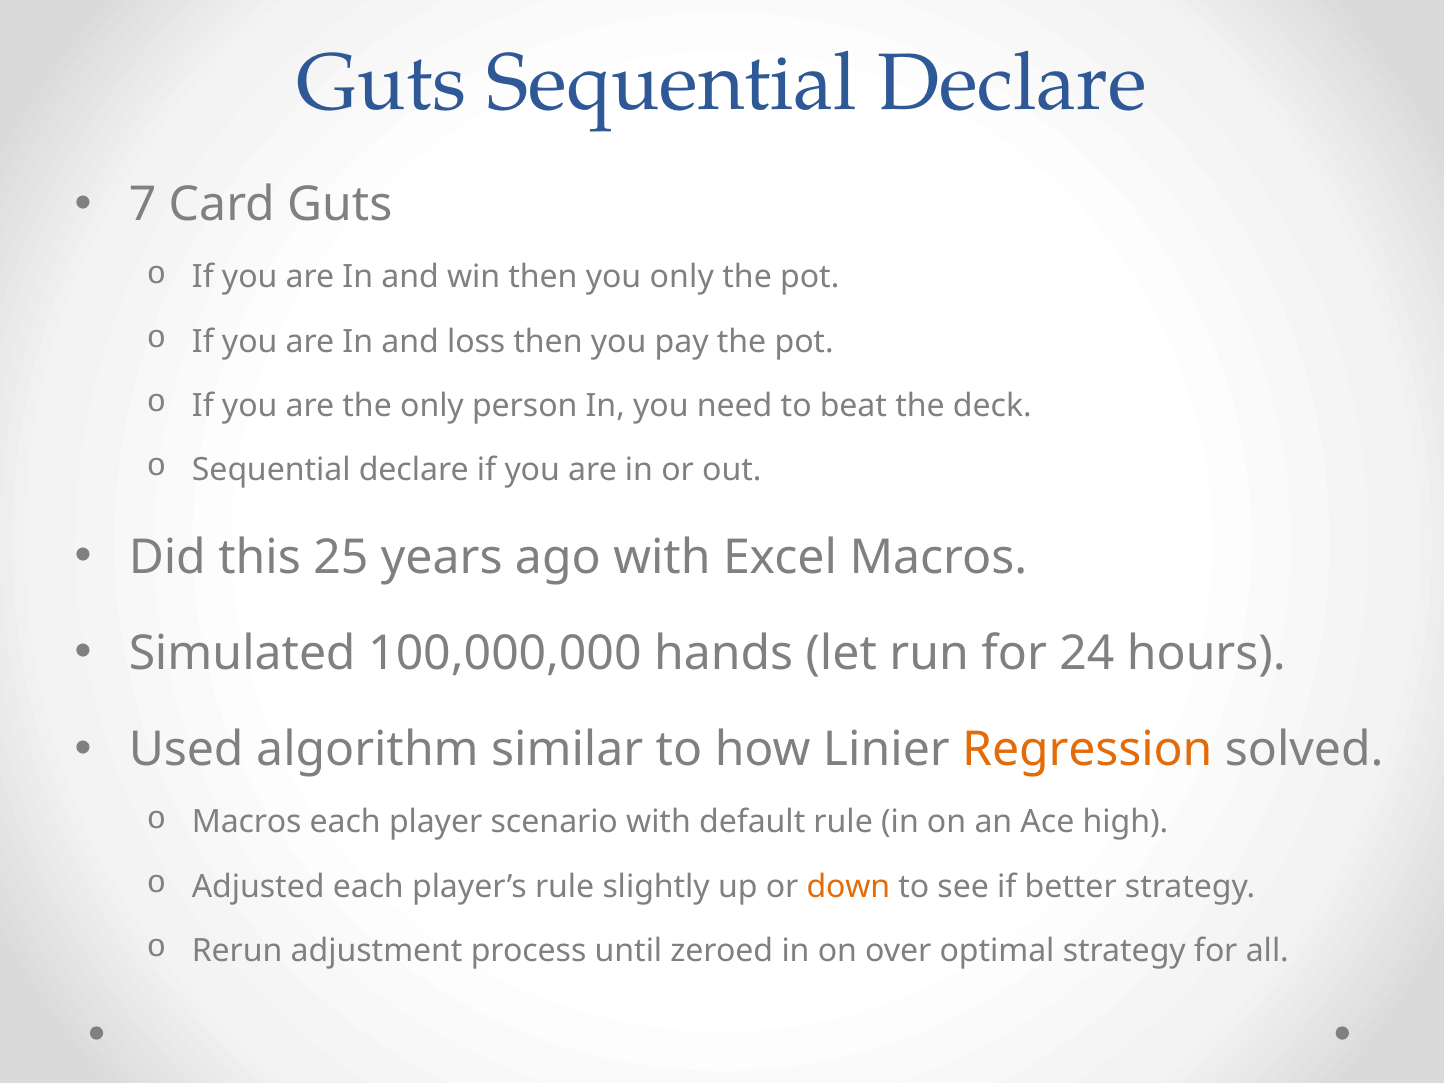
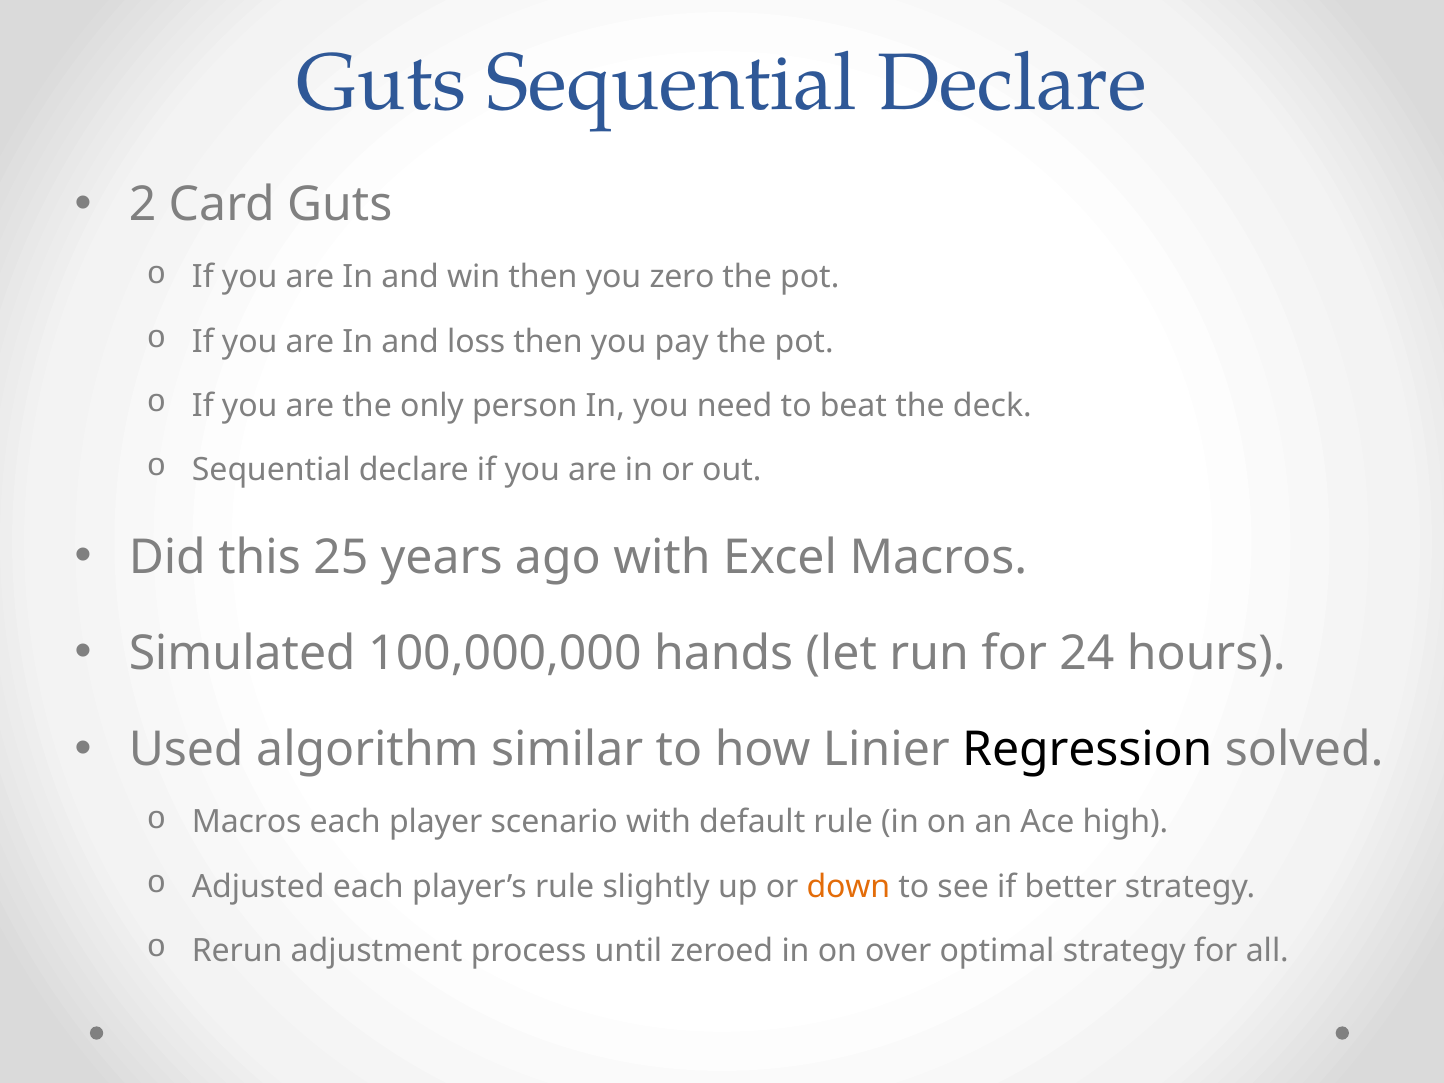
7: 7 -> 2 (143, 205)
you only: only -> zero (682, 277)
Regression colour: orange -> black (1087, 750)
